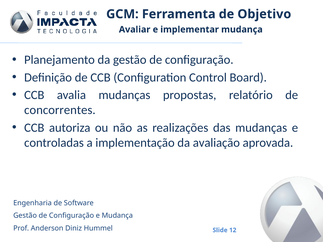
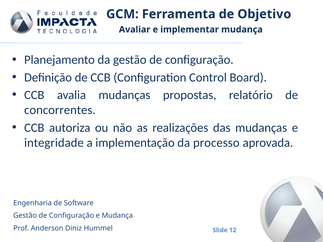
controladas: controladas -> integridade (54, 143)
avaliação: avaliação -> processo (216, 143)
